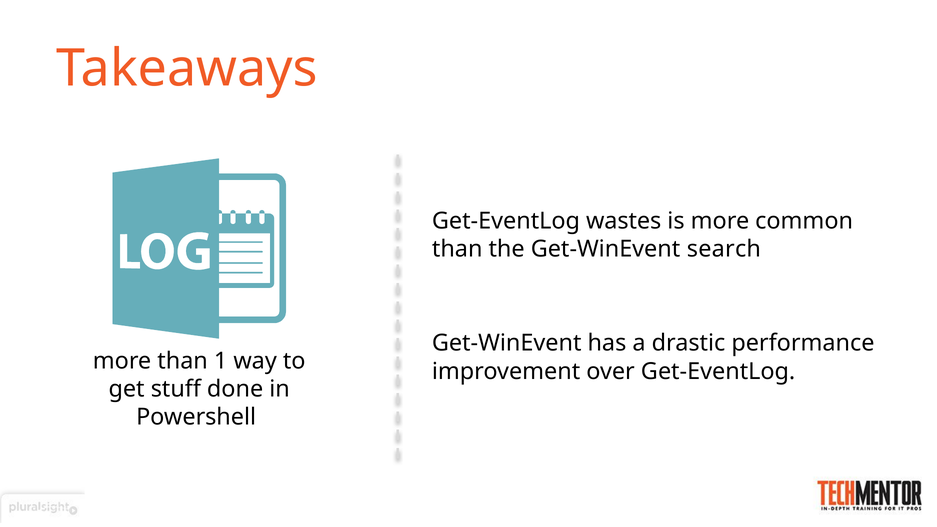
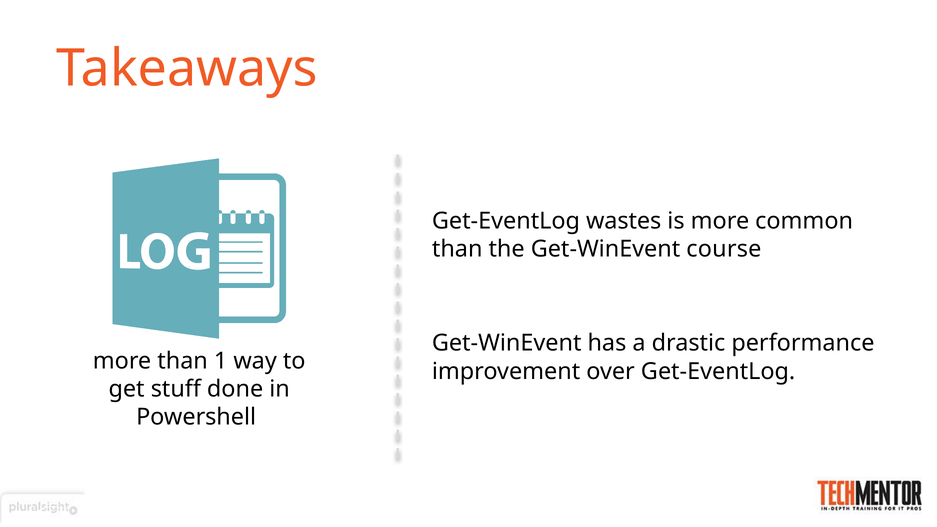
search: search -> course (724, 249)
